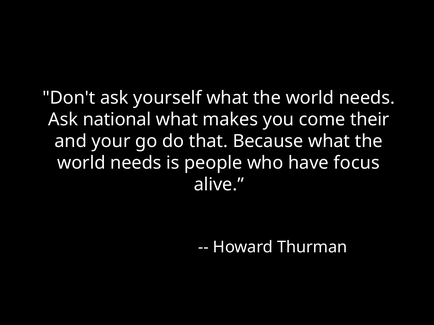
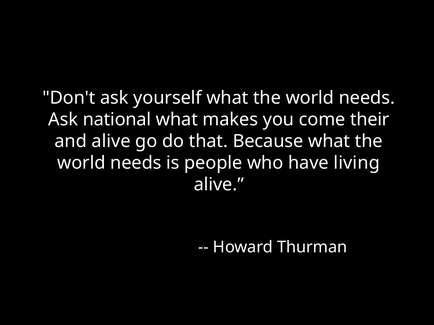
and your: your -> alive (111, 141)
focus: focus -> living (357, 163)
